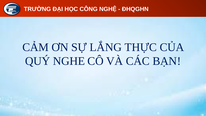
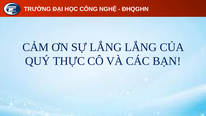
LẮNG THỰC: THỰC -> LẮNG (141, 47)
NGHE: NGHE -> THỰC (69, 61)
